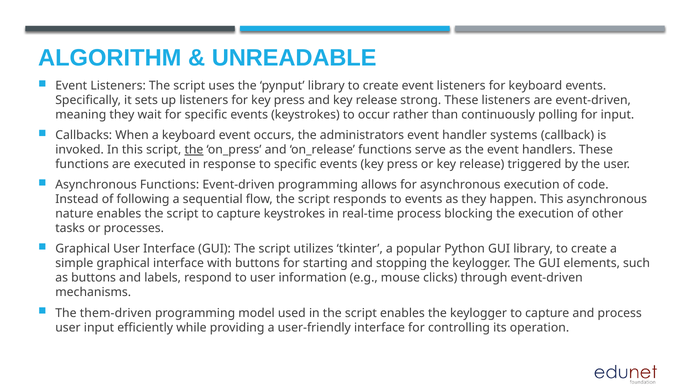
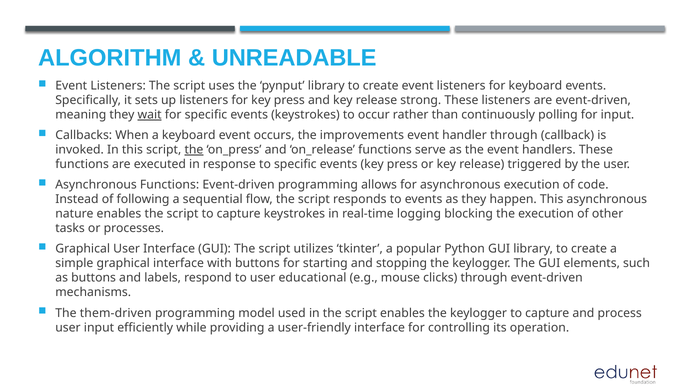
wait underline: none -> present (150, 115)
administrators: administrators -> improvements (362, 135)
handler systems: systems -> through (514, 135)
real-time process: process -> logging (419, 214)
information: information -> educational (312, 278)
